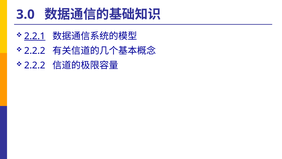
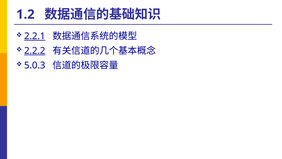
3.0: 3.0 -> 1.2 (25, 14)
2.2.2 underline: none -> present (35, 51)
2.2.2: 2.2.2 -> 5.0.3 (35, 65)
